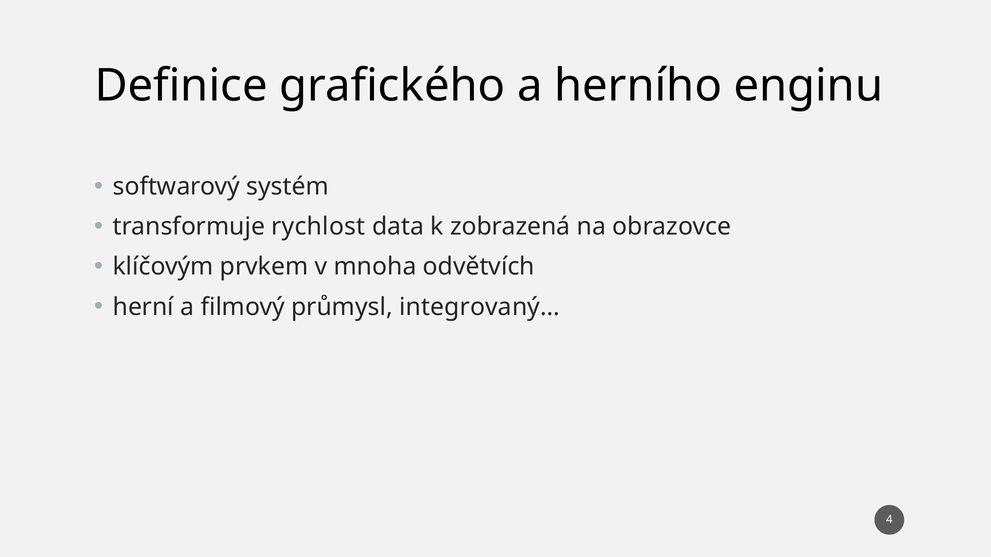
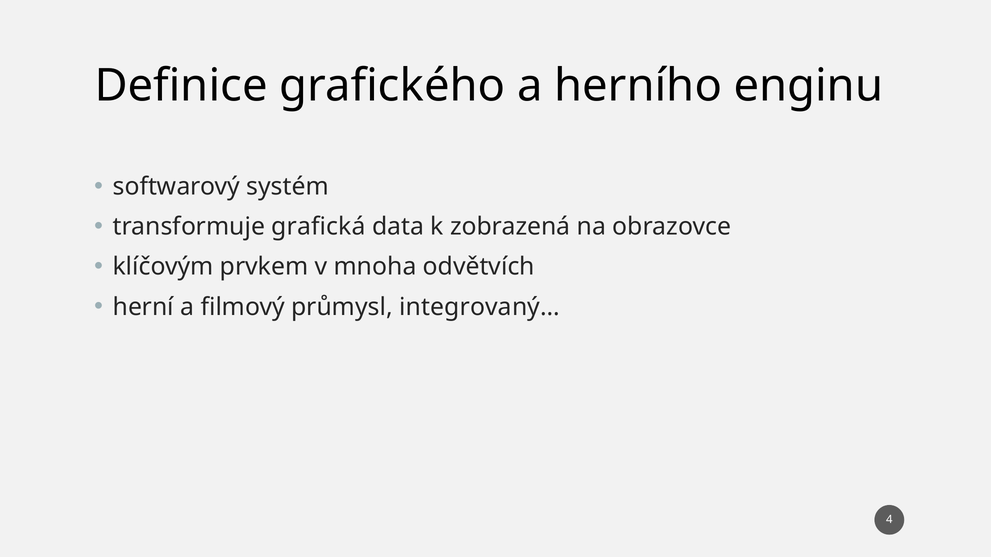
rychlost: rychlost -> grafická (318, 227)
